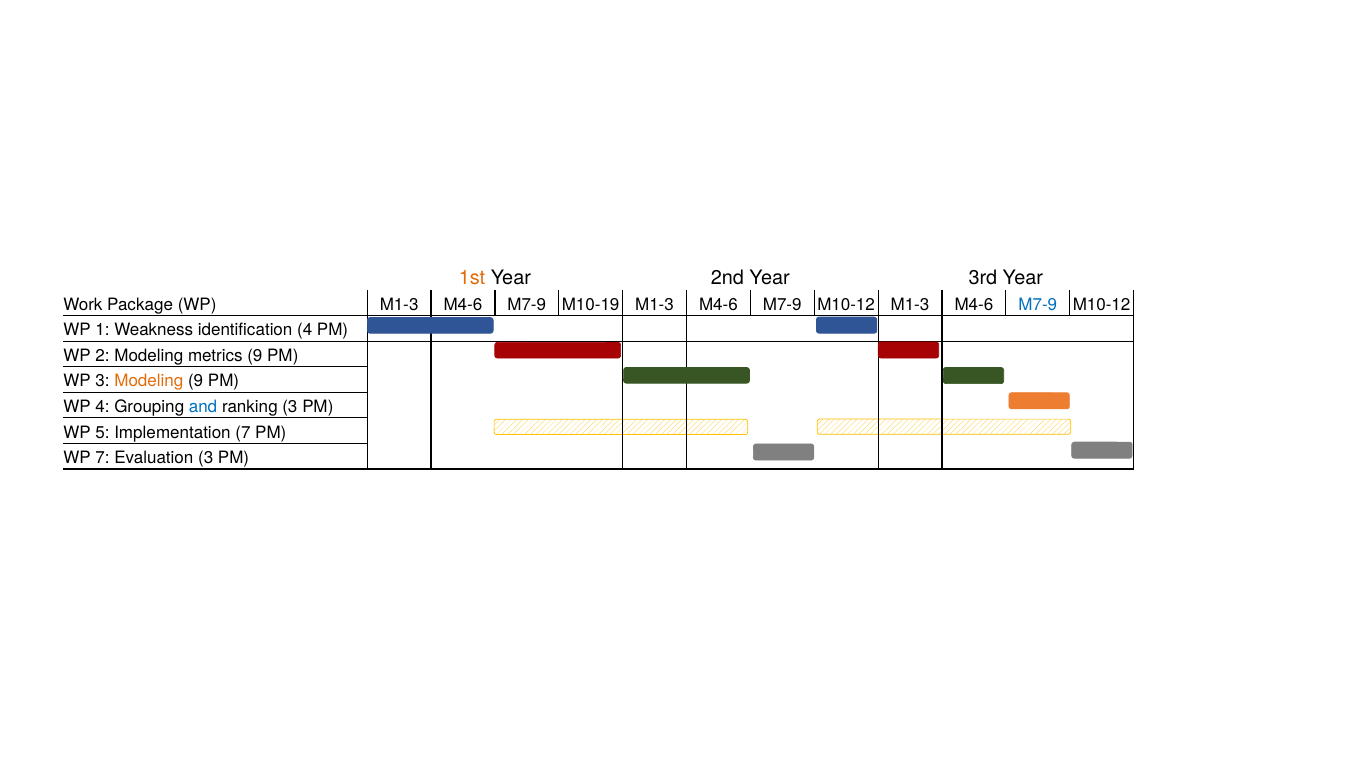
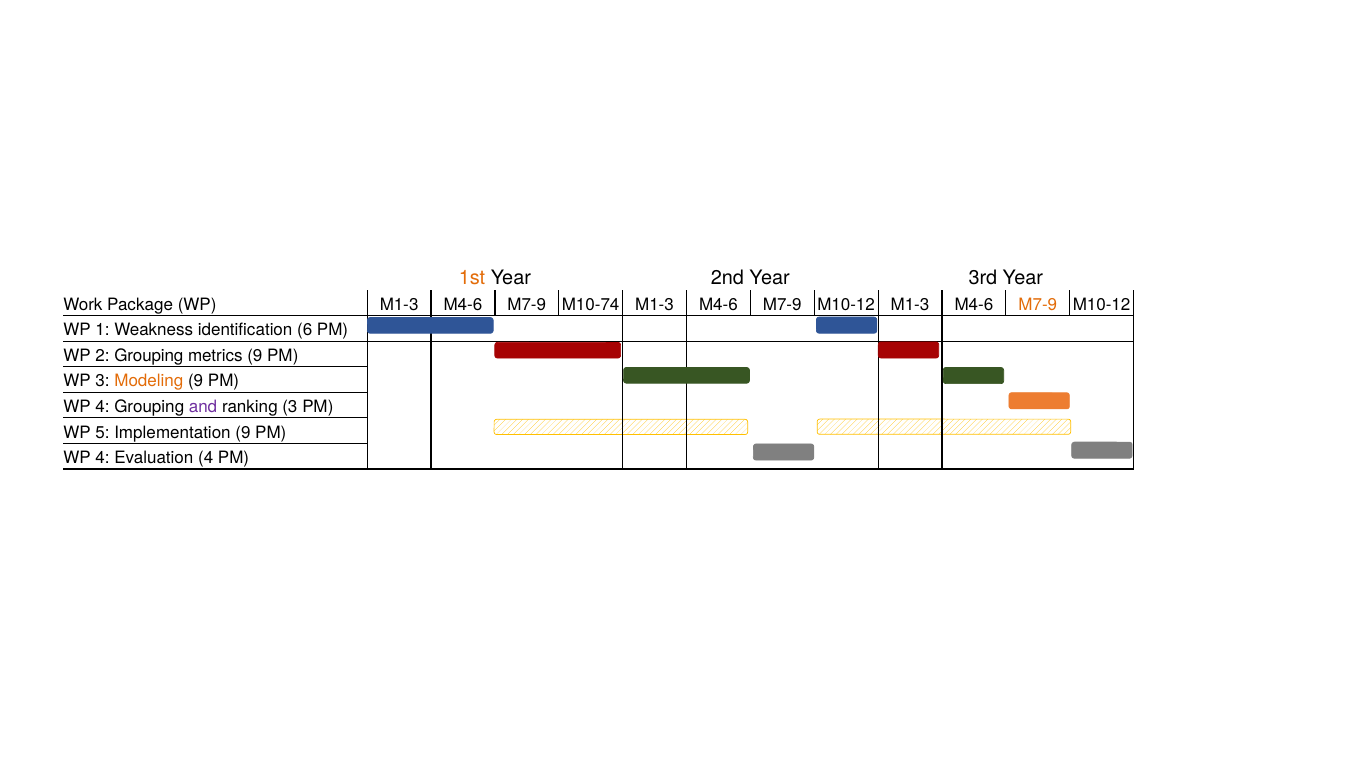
M10-19: M10-19 -> M10-74 (591, 304)
M7-9 colour: blue -> orange (1038, 304)
identification 4: 4 -> 6 (305, 330)
2 Modeling: Modeling -> Grouping (149, 356)
and colour: blue -> purple (203, 407)
Implementation 7: 7 -> 9 (243, 432)
7: 7 -> 4 (102, 458)
Evaluation 3: 3 -> 4 (206, 458)
